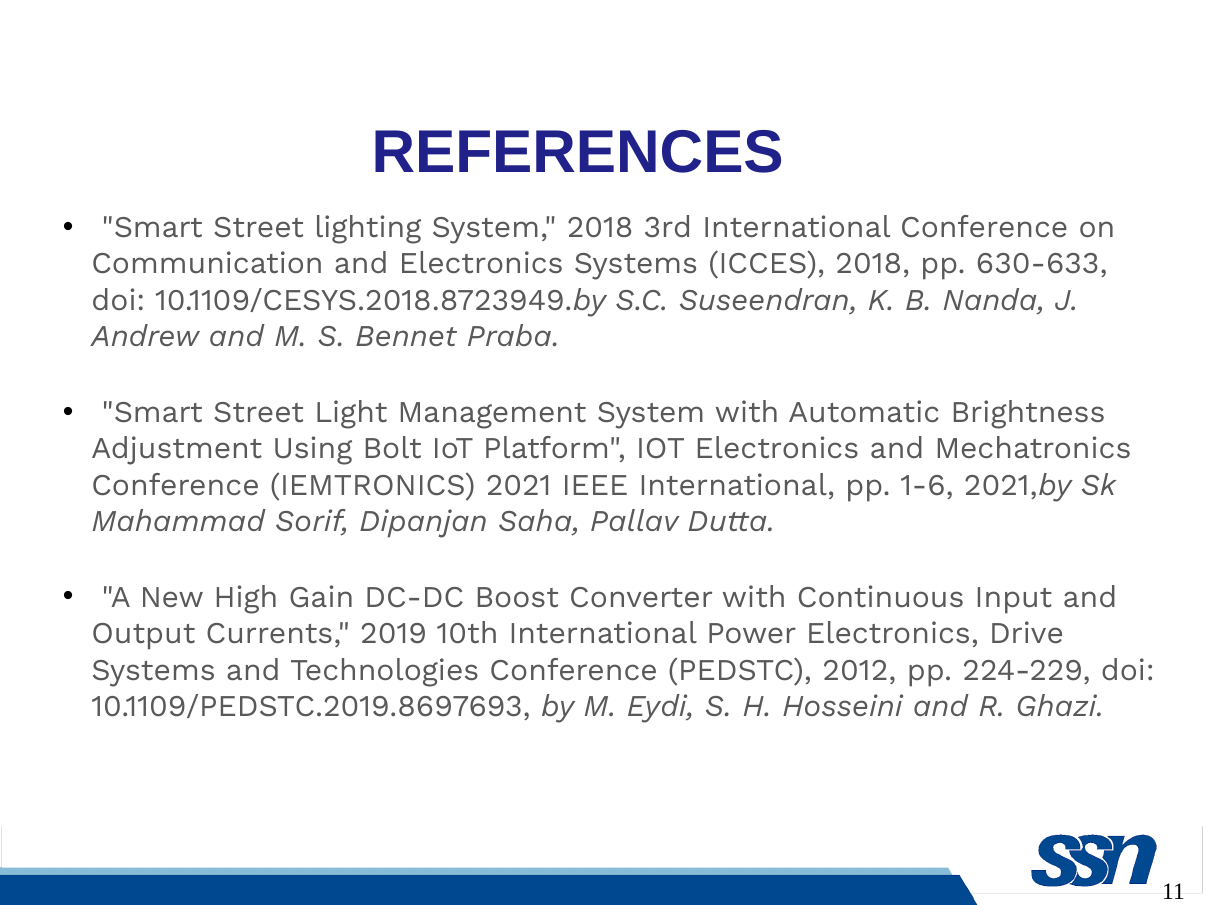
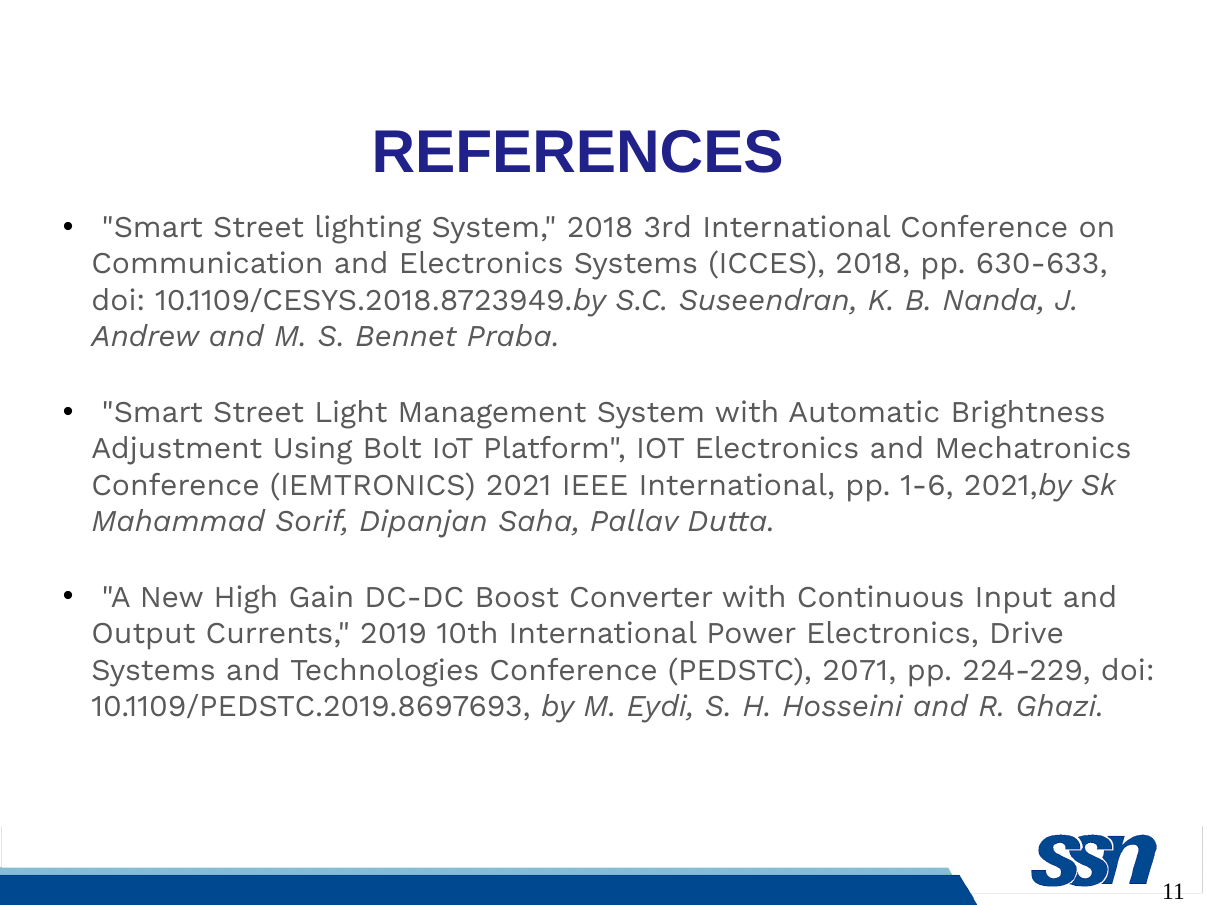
2012: 2012 -> 2071 (859, 670)
